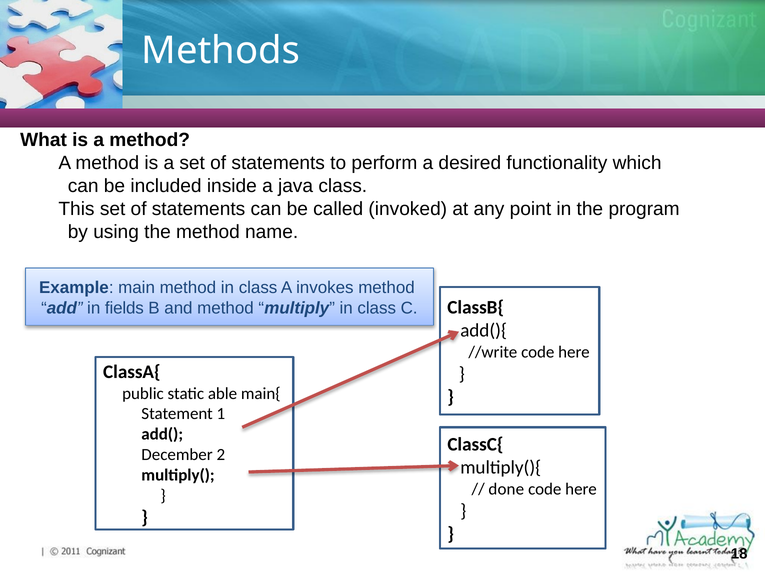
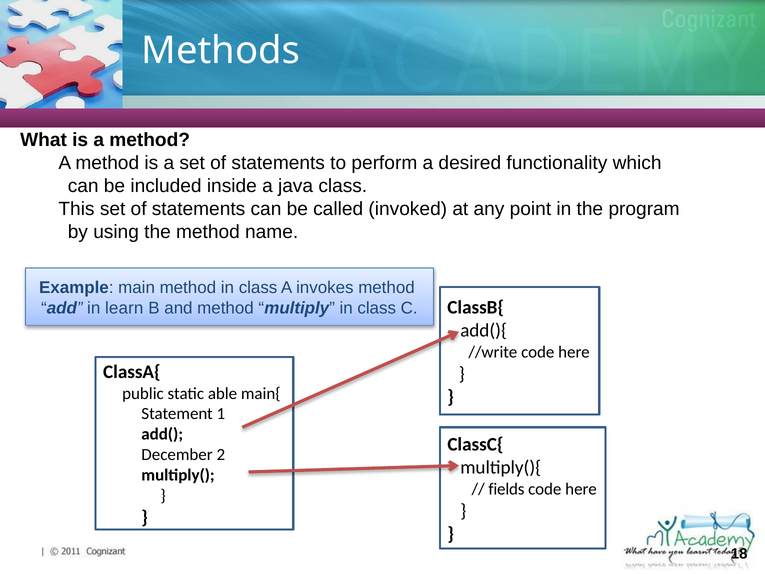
fields: fields -> learn (124, 308)
done: done -> fields (506, 489)
